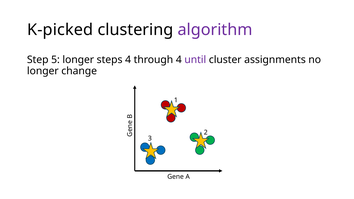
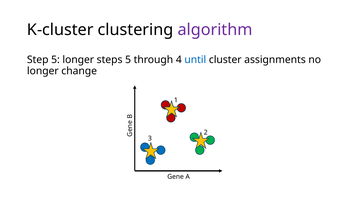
K-picked: K-picked -> K-cluster (60, 30)
steps 4: 4 -> 5 (128, 60)
until colour: purple -> blue (195, 60)
